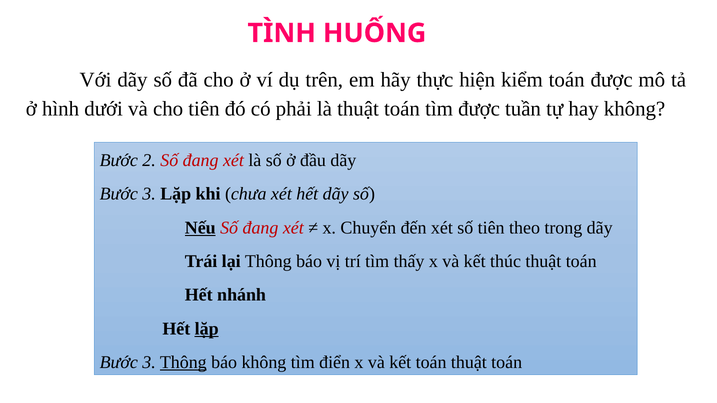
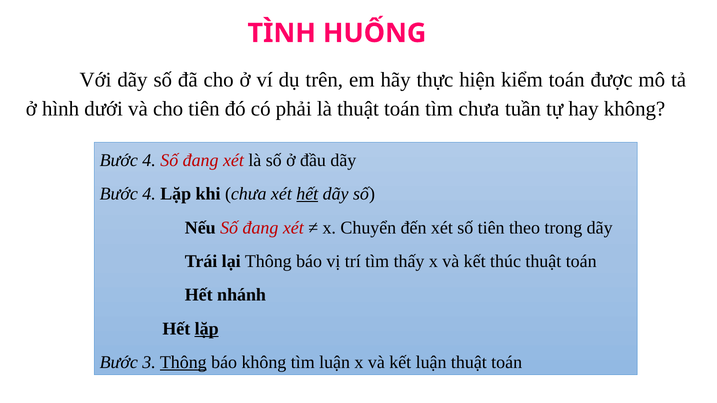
tìm được: được -> chưa (479, 109)
2: 2 -> 4 (149, 160)
3: 3 -> 4 (149, 194)
hết underline: none -> present (307, 194)
Nếu underline: present -> none (200, 228)
tìm điển: điển -> luận (335, 363)
kết toán: toán -> luận (431, 363)
